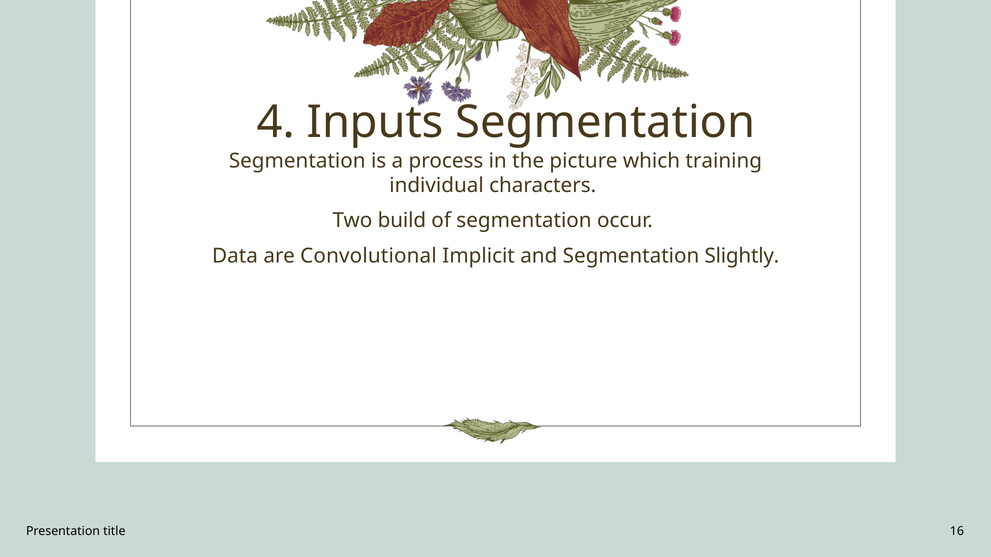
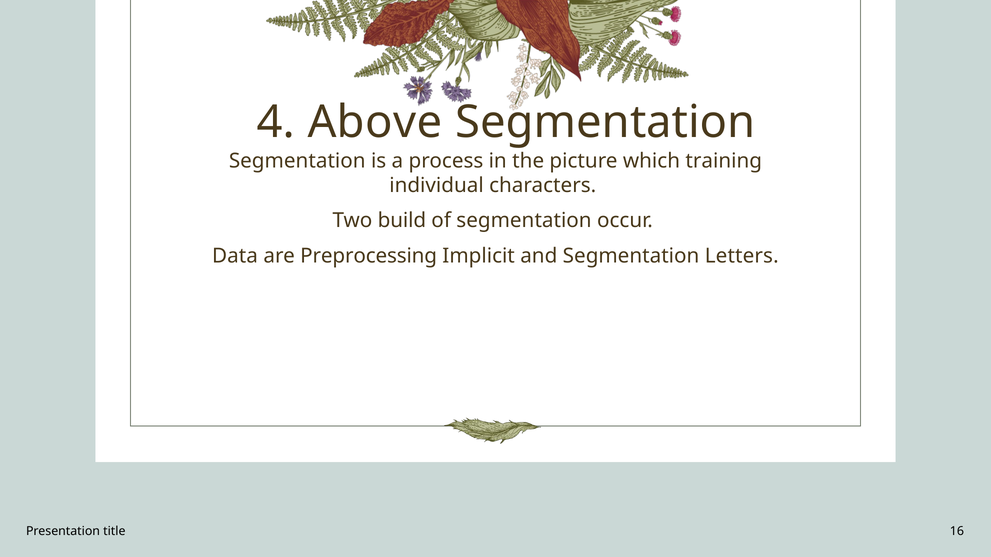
Inputs: Inputs -> Above (375, 122)
Convolutional: Convolutional -> Preprocessing (369, 256)
Slightly: Slightly -> Letters (742, 256)
